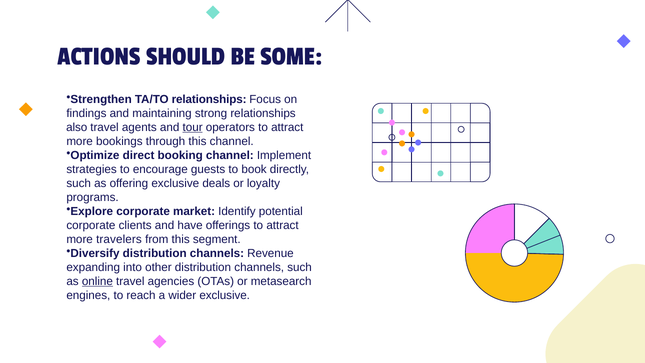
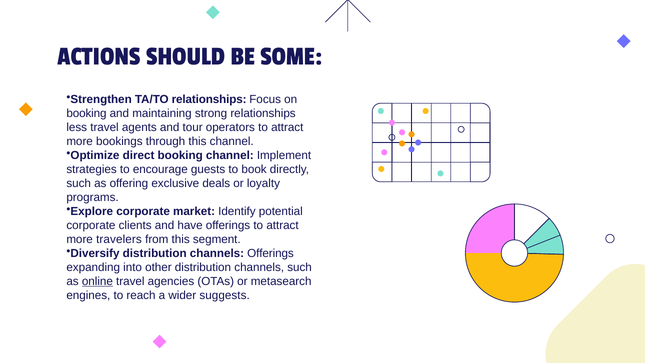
findings: findings -> booking (86, 113)
also: also -> less (77, 127)
tour underline: present -> none (193, 127)
channels Revenue: Revenue -> Offerings (270, 253)
wider exclusive: exclusive -> suggests (225, 295)
